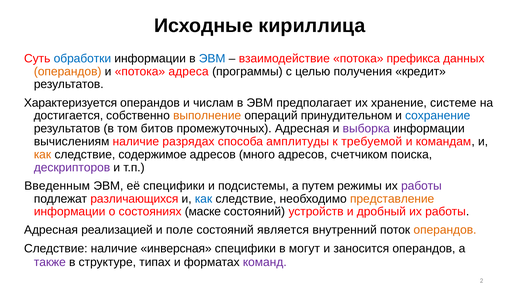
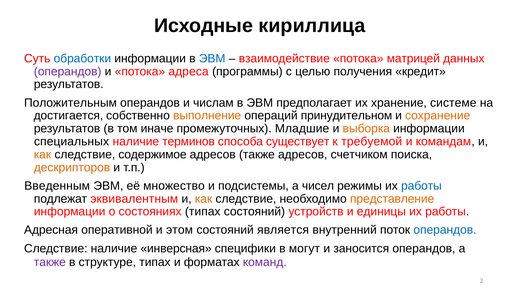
префикса: префикса -> матрицей (413, 59)
операндов colour: orange -> purple (68, 71)
Характеризуется: Характеризуется -> Положительным (70, 103)
сохранение colour: blue -> orange (438, 116)
битов: битов -> иначе (157, 129)
промежуточных Адресная: Адресная -> Младшие (302, 129)
выборка colour: purple -> orange (366, 129)
вычислениям: вычислениям -> специальных (72, 142)
разрядах: разрядах -> терминов (189, 142)
амплитуды: амплитуды -> существует (298, 142)
адресов много: много -> также (257, 155)
дескрипторов colour: purple -> orange (72, 168)
её специфики: специфики -> множество (174, 186)
путем: путем -> чисел (318, 186)
работы colour: purple -> blue (421, 186)
различающихся: различающихся -> эквивалентным (134, 199)
как colour: blue -> orange (204, 199)
состояниях маске: маске -> типах (203, 212)
дробный: дробный -> единицы (381, 212)
реализацией: реализацией -> оперативной (117, 230)
поле: поле -> этом (180, 230)
операндов colour: orange -> blue (445, 230)
